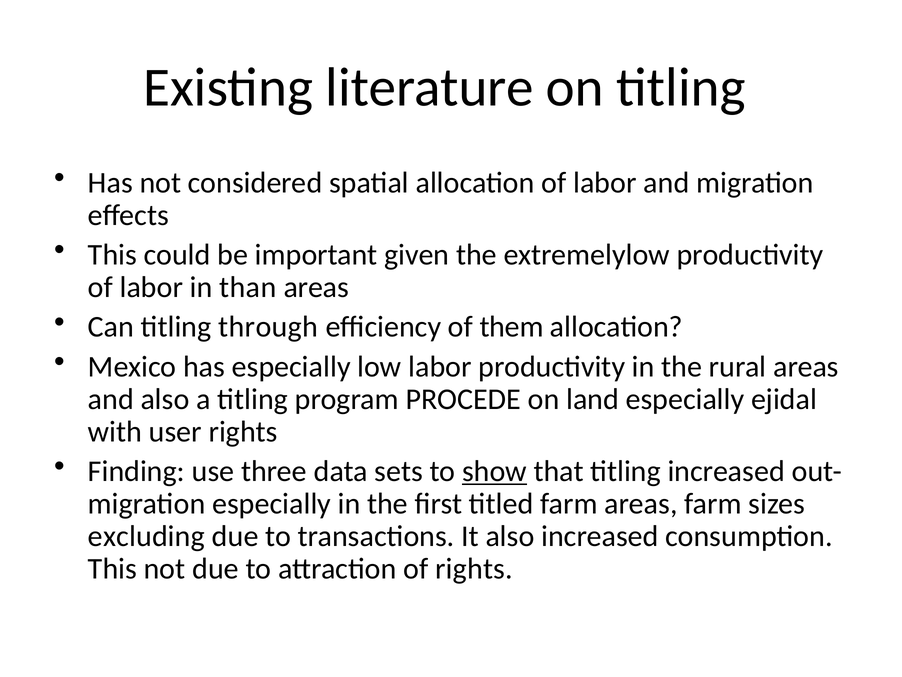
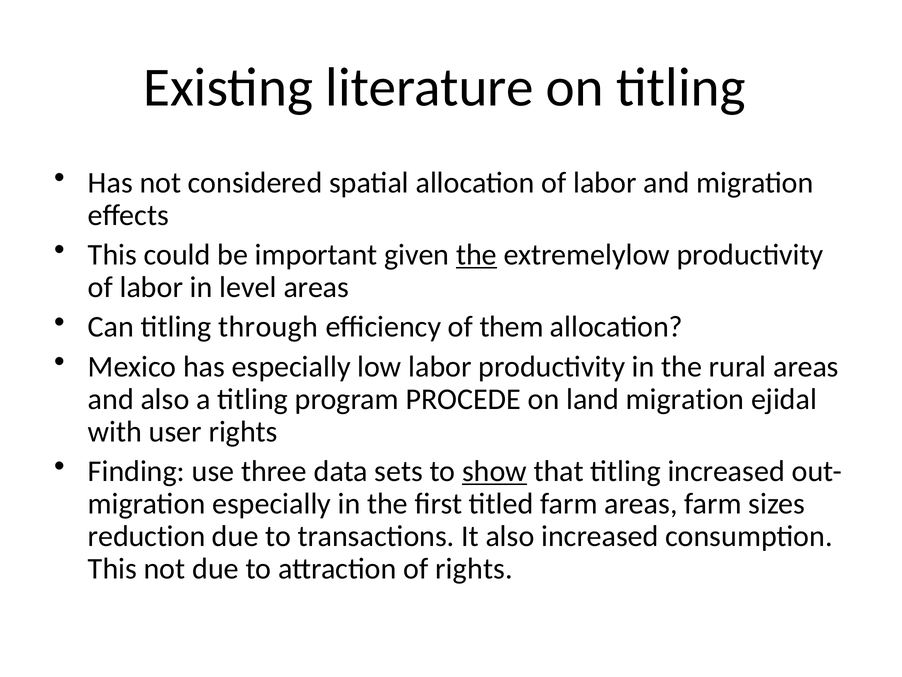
the underline: none -> present (477, 255)
than: than -> level (248, 287)
land especially: especially -> migration (685, 399)
excluding: excluding -> reduction (147, 536)
